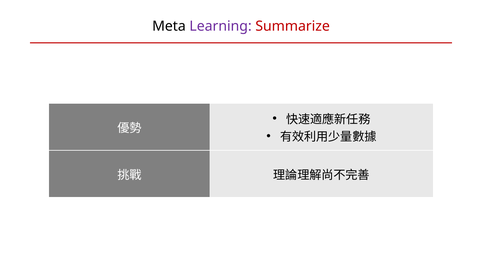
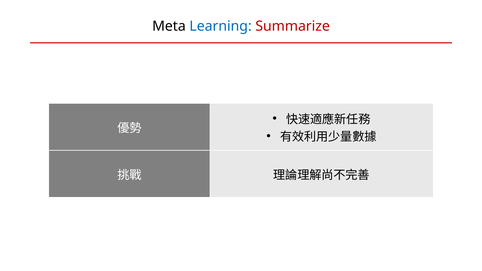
Learning colour: purple -> blue (221, 26)
